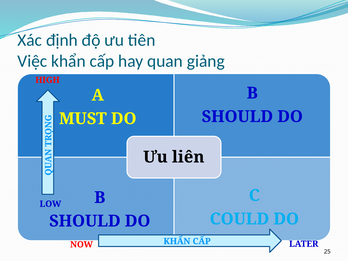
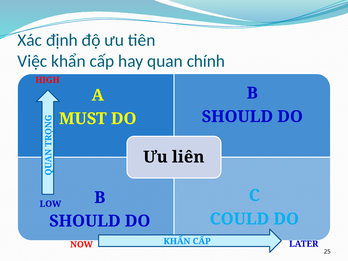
giảng: giảng -> chính (206, 61)
